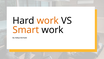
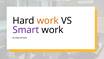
Smart colour: orange -> purple (26, 30)
